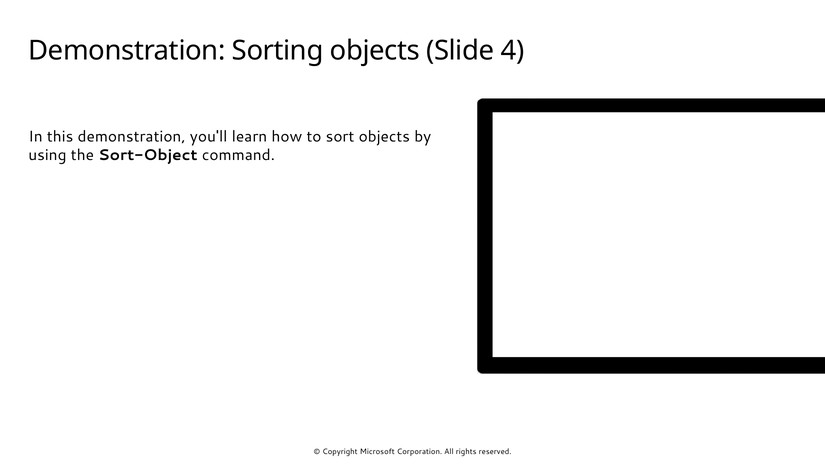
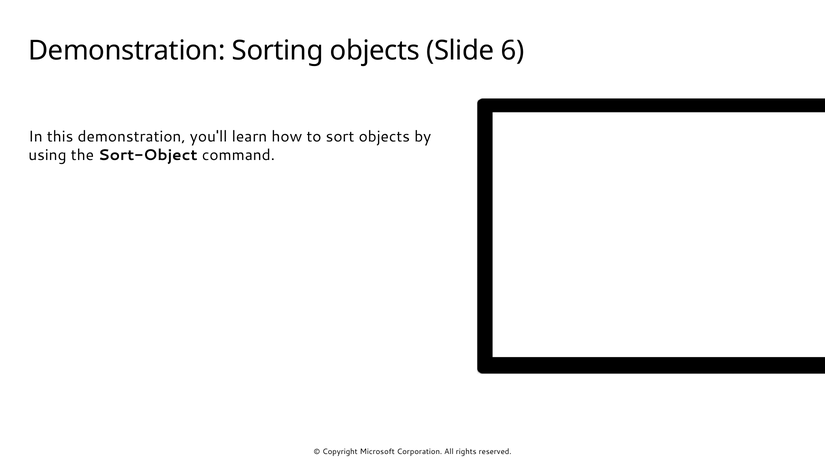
4: 4 -> 6 (513, 51)
